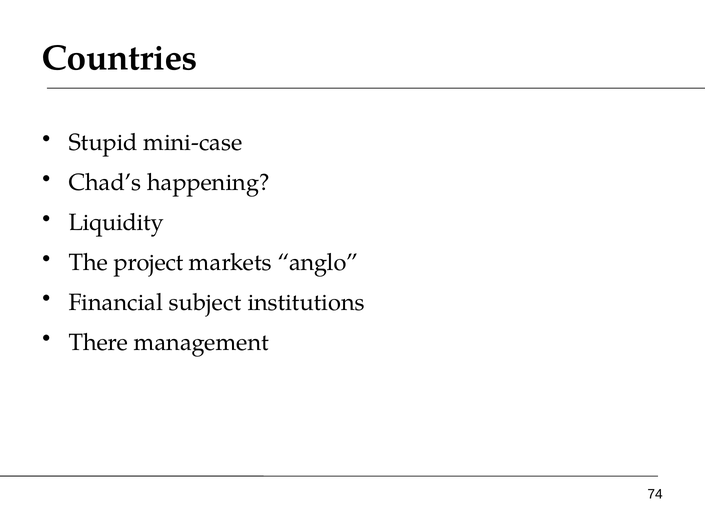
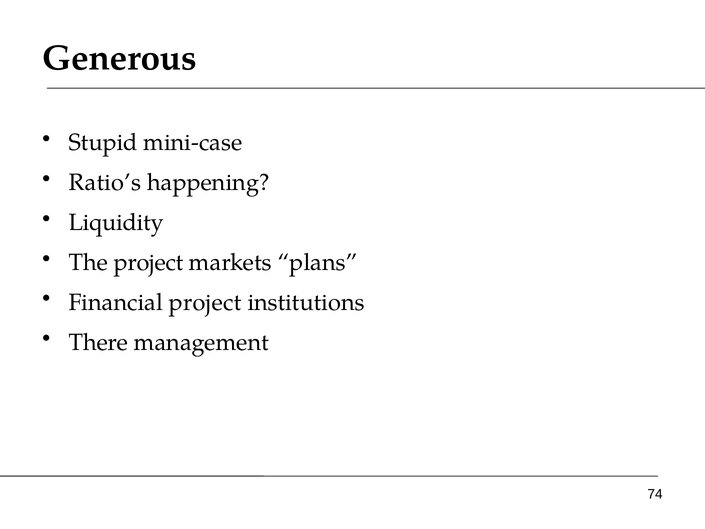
Countries: Countries -> Generous (120, 58)
Chad’s: Chad’s -> Ratio’s (105, 183)
anglo: anglo -> plans (318, 262)
Financial subject: subject -> project (205, 302)
